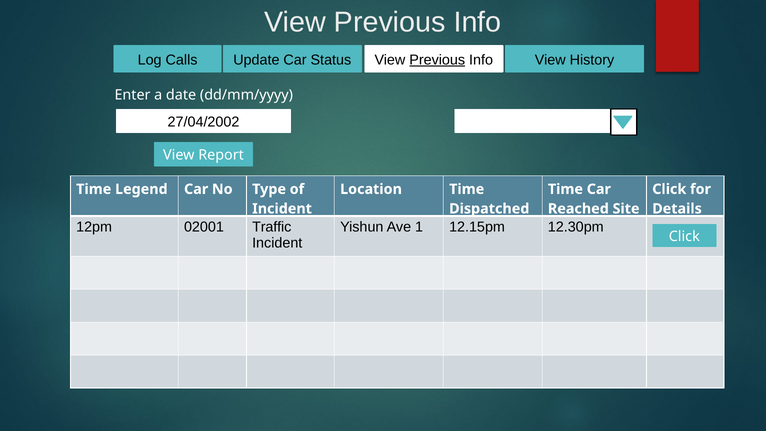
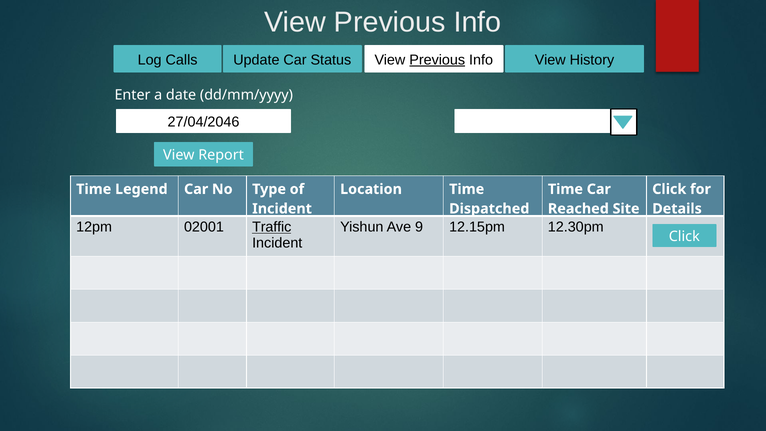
27/04/2002: 27/04/2002 -> 27/04/2046 (204, 122)
Traffic underline: none -> present (272, 227)
1: 1 -> 9 (419, 227)
